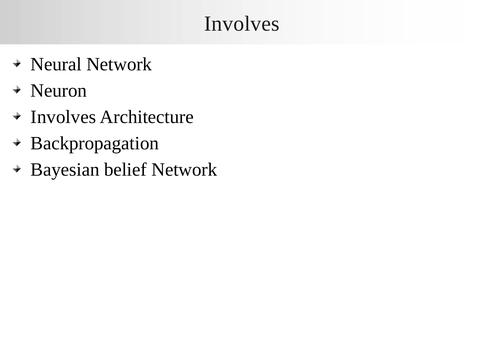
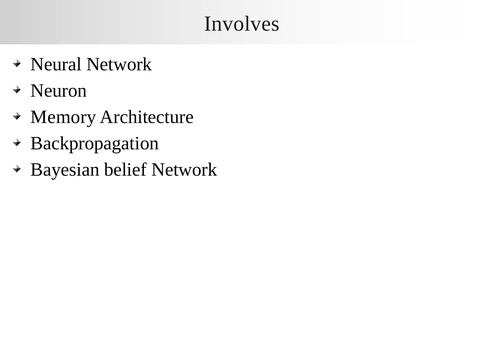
Involves: Involves -> Memory (63, 117)
